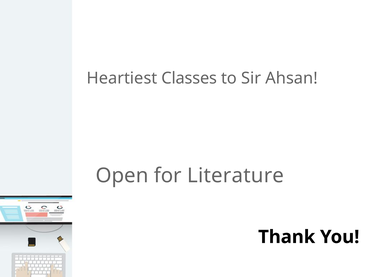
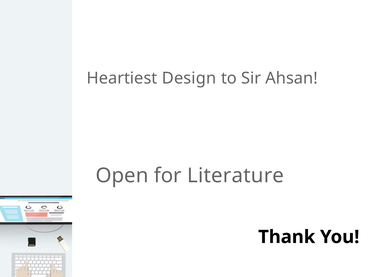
Classes: Classes -> Design (189, 78)
